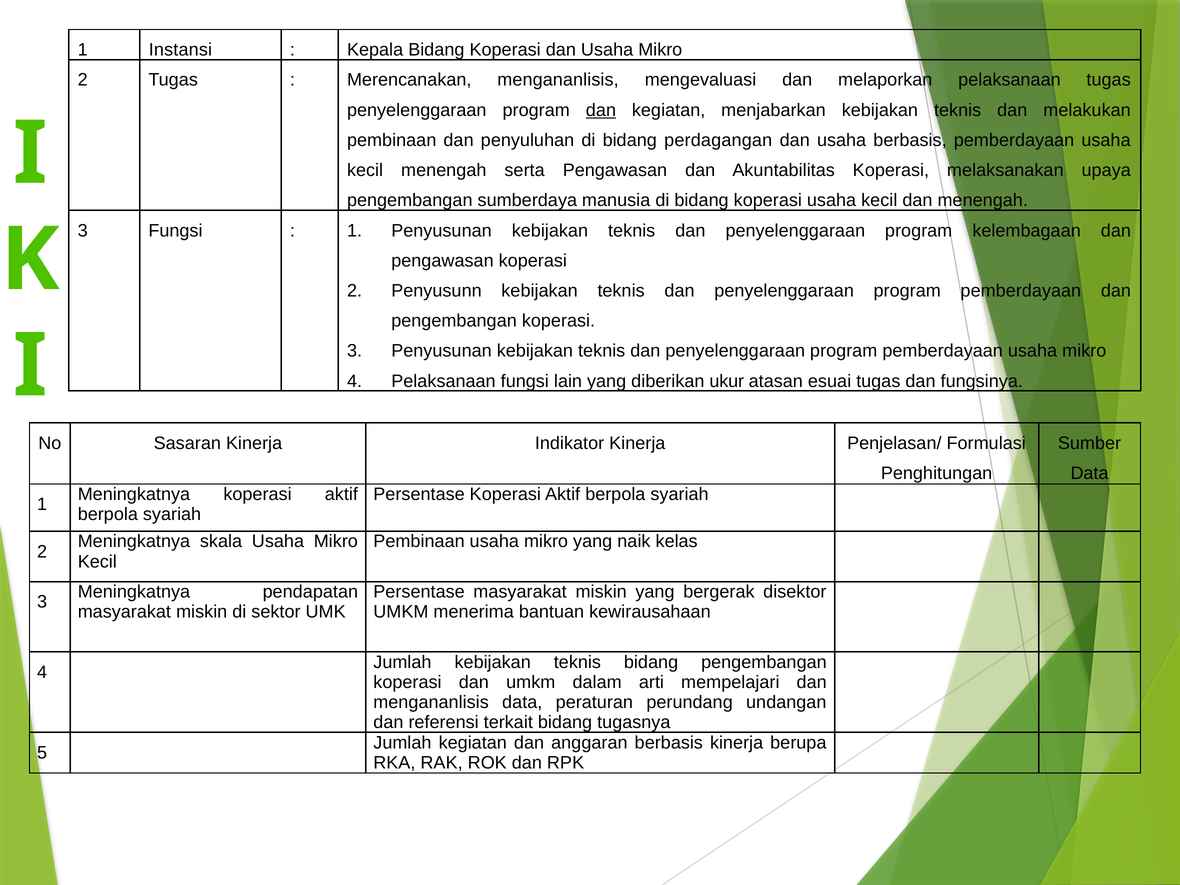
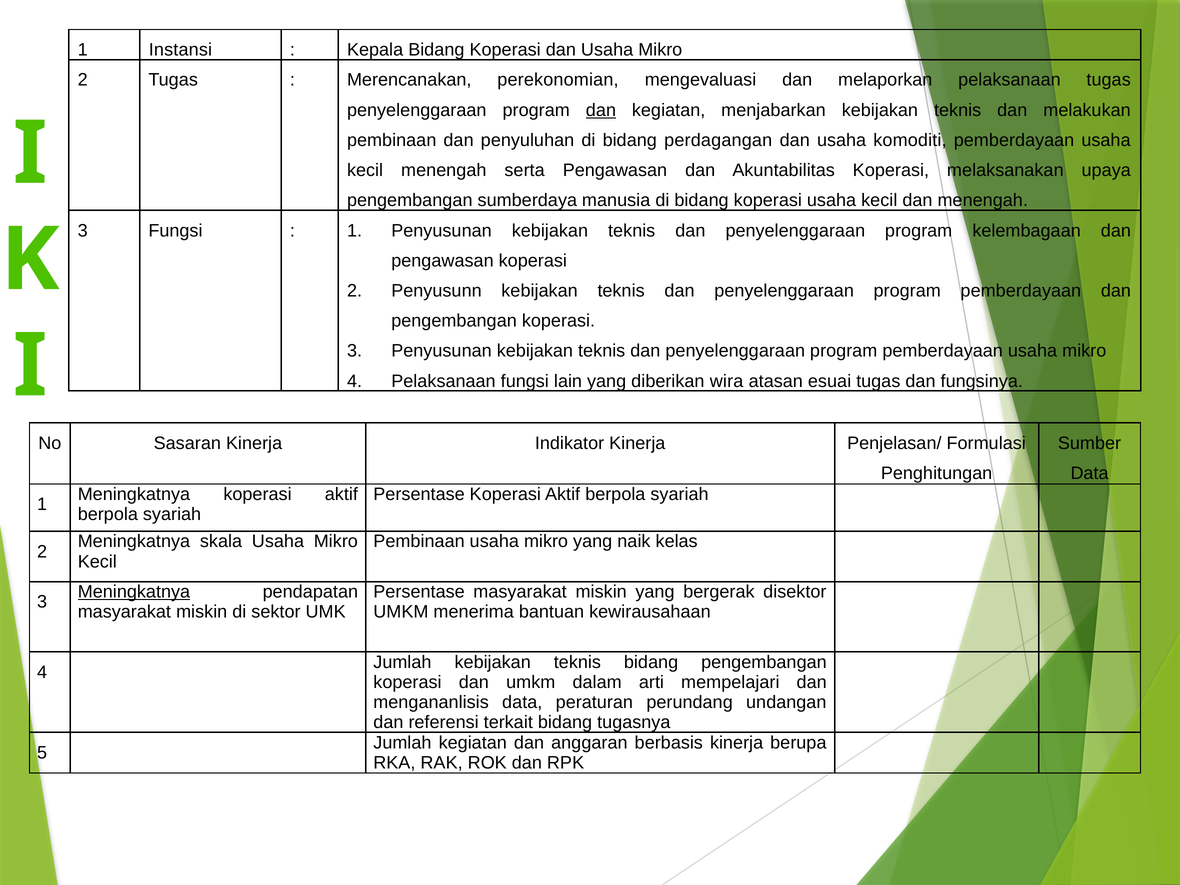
Merencanakan mengananlisis: mengananlisis -> perekonomian (558, 80)
usaha berbasis: berbasis -> komoditi (910, 140)
ukur: ukur -> wira (727, 381)
Meningkatnya underline: none -> present (134, 592)
